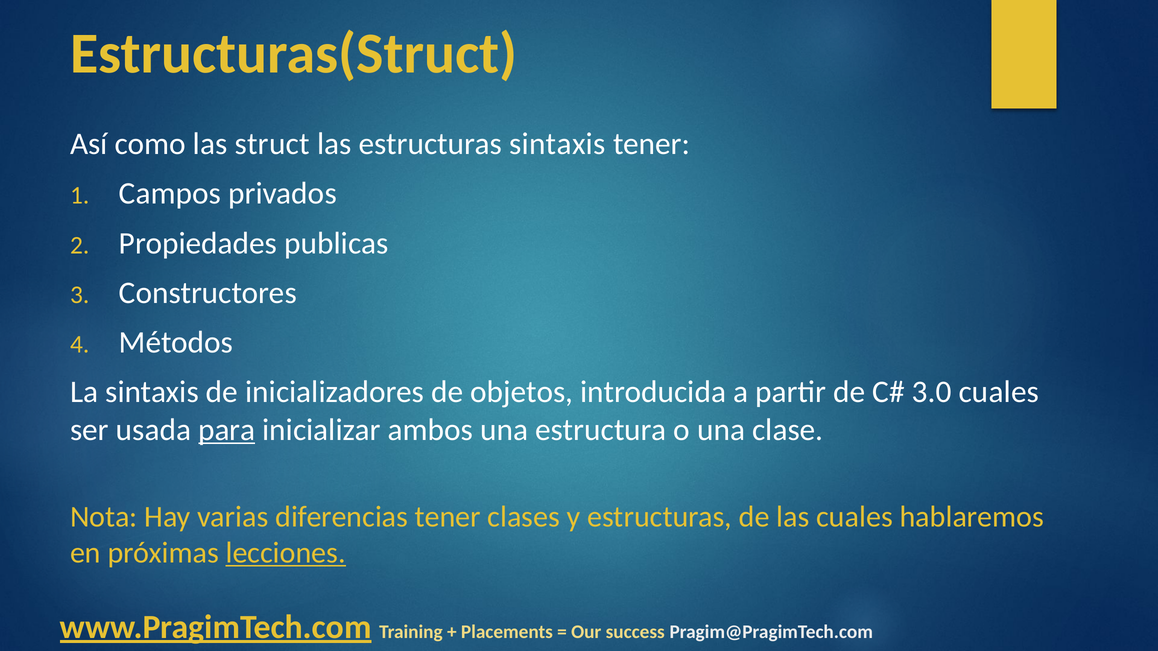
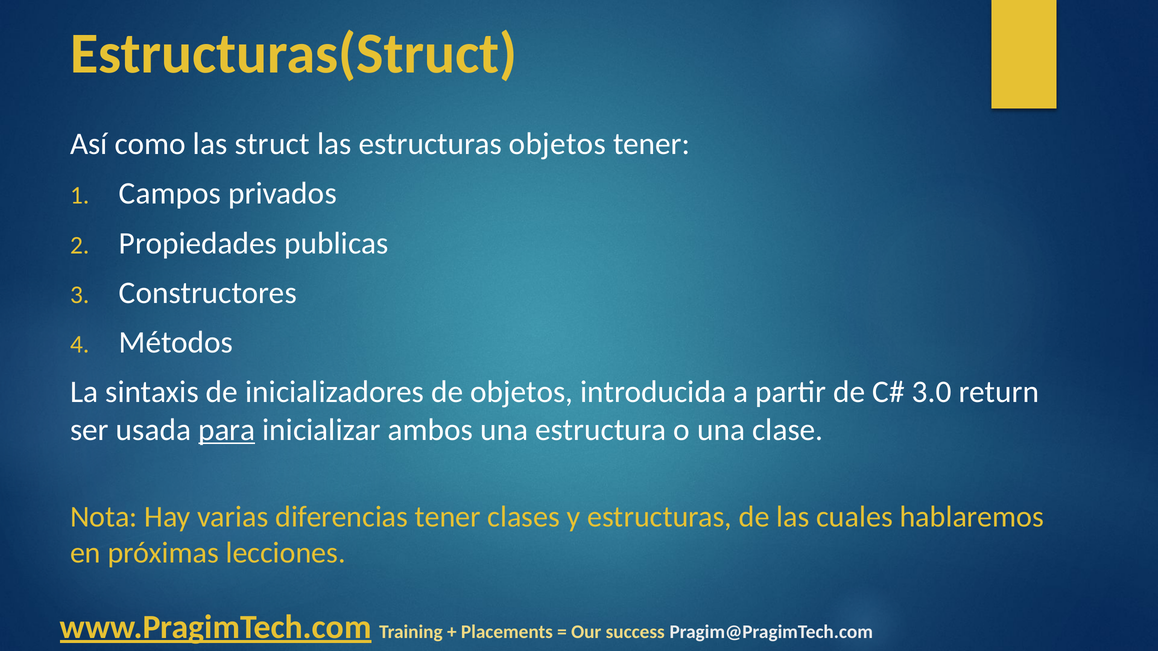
estructuras sintaxis: sintaxis -> objetos (557, 144)
3.0 cuales: cuales -> return (999, 392)
lecciones underline: present -> none (286, 553)
